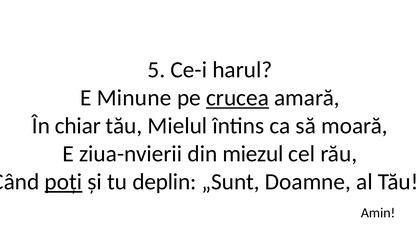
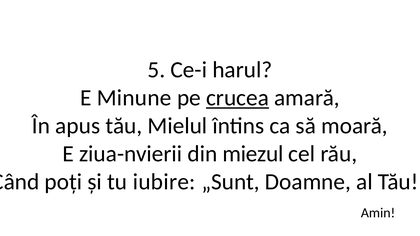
chiar: chiar -> apus (78, 126)
poți underline: present -> none (63, 182)
deplin: deplin -> iubire (164, 182)
